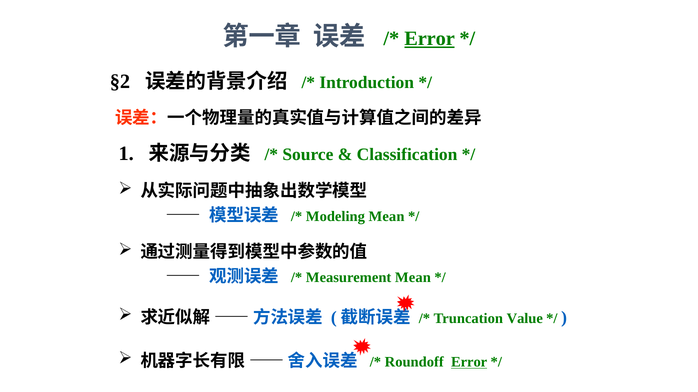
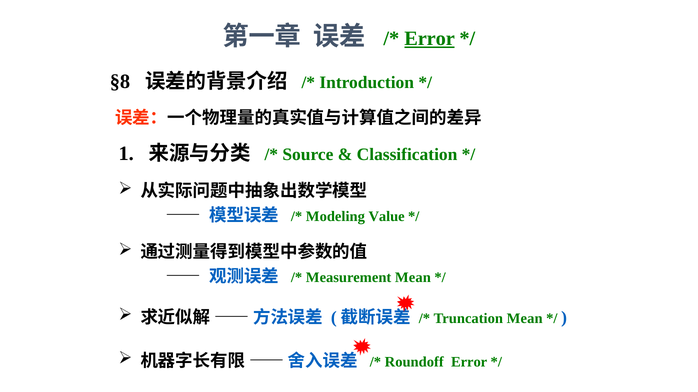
§2: §2 -> §8 (120, 82)
Modeling Mean: Mean -> Value (387, 217)
Truncation Value: Value -> Mean (525, 319)
Error underline: present -> none (469, 363)
